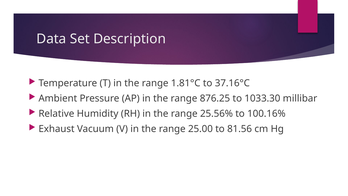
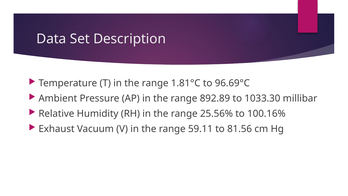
37.16°C: 37.16°C -> 96.69°C (232, 83)
876.25: 876.25 -> 892.89 (215, 98)
25.00: 25.00 -> 59.11 (200, 129)
